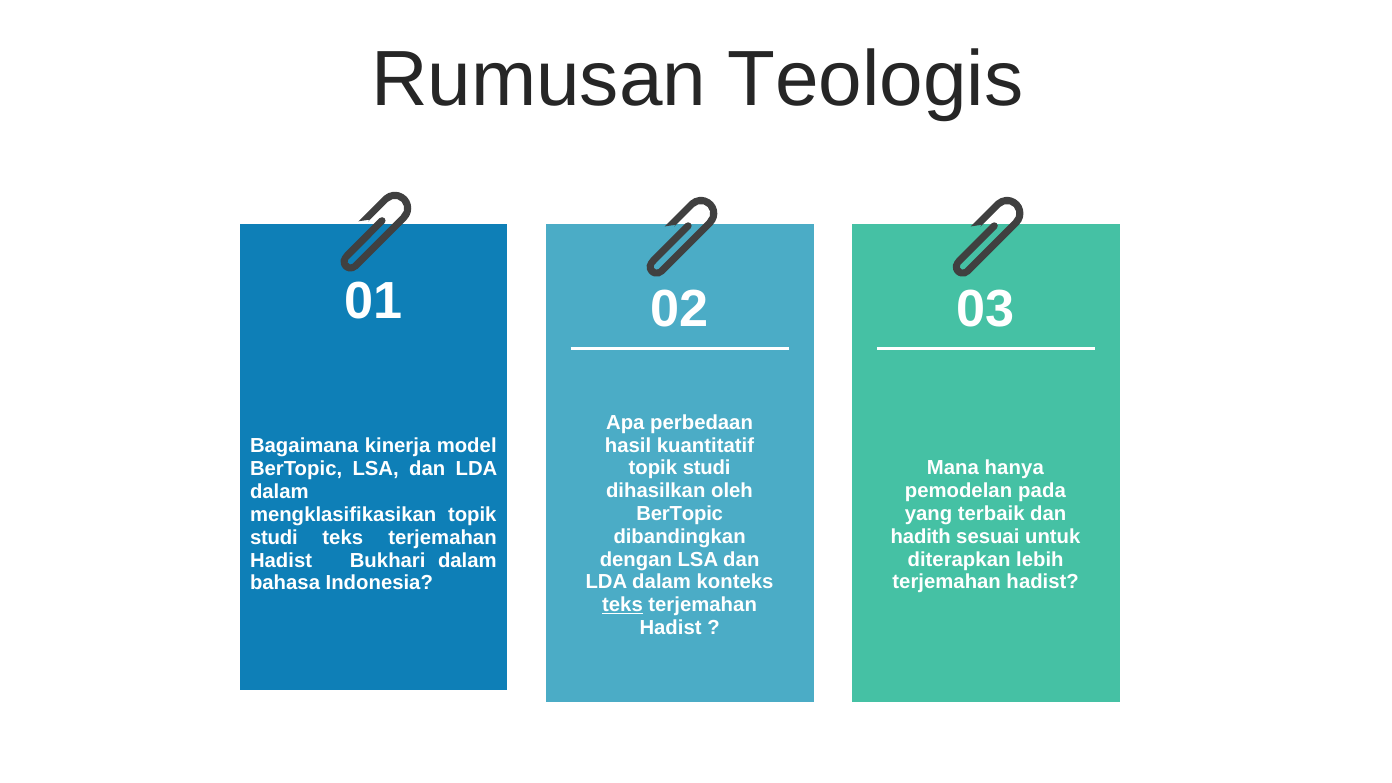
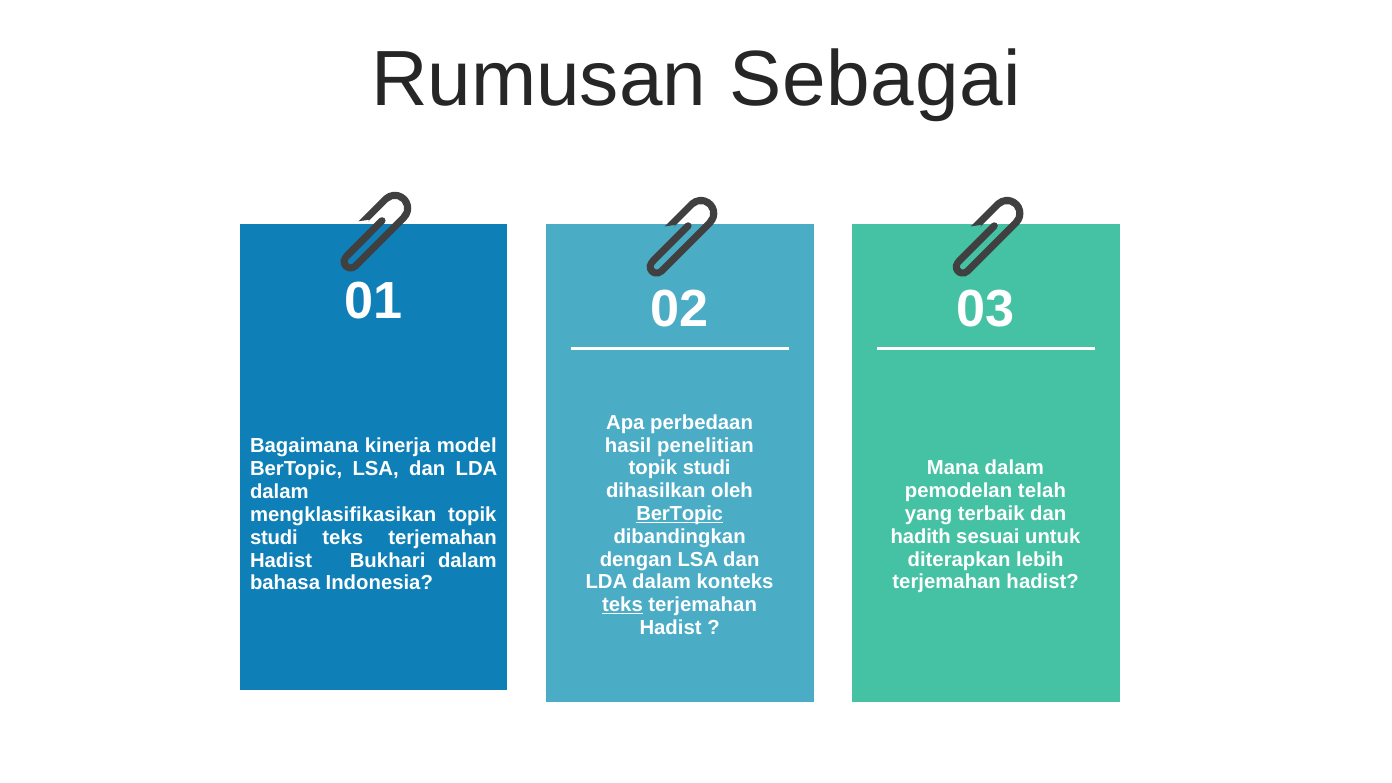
Teologis: Teologis -> Sebagai (875, 80)
kuantitatif: kuantitatif -> penelitian (705, 445)
Mana hanya: hanya -> dalam (1014, 468)
pada: pada -> telah (1042, 491)
BerTopic underline: none -> present (680, 514)
